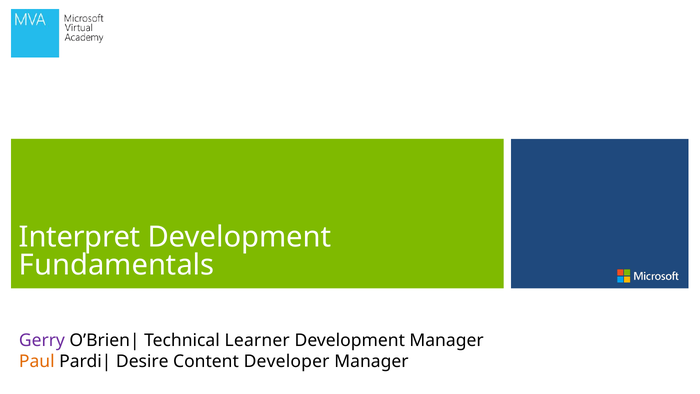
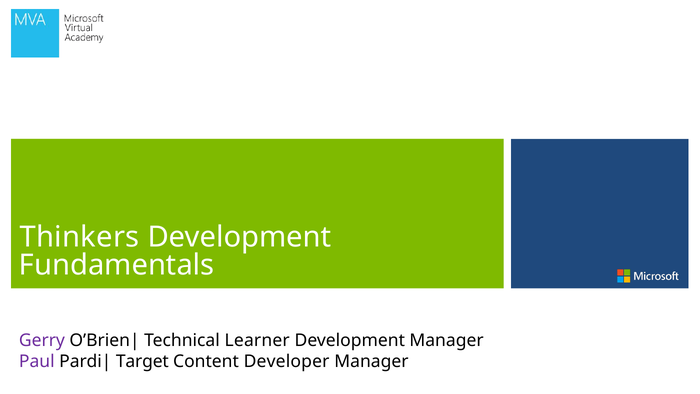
Interpret: Interpret -> Thinkers (79, 237)
Paul colour: orange -> purple (37, 361)
Desire: Desire -> Target (142, 361)
